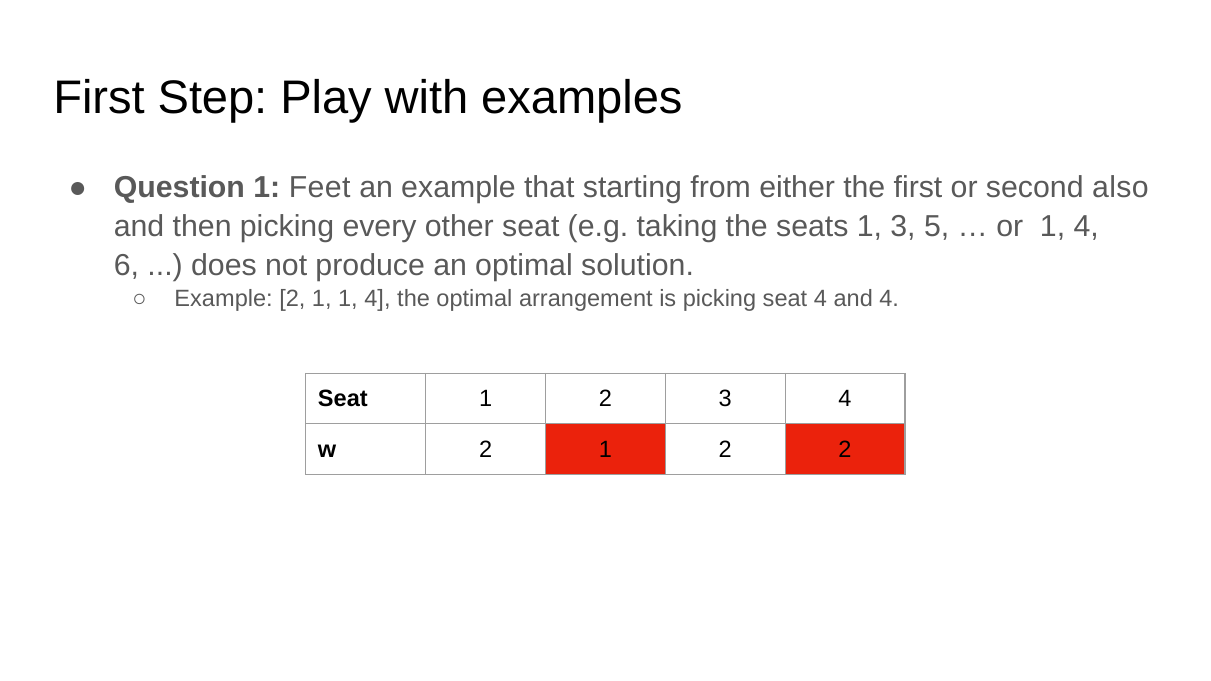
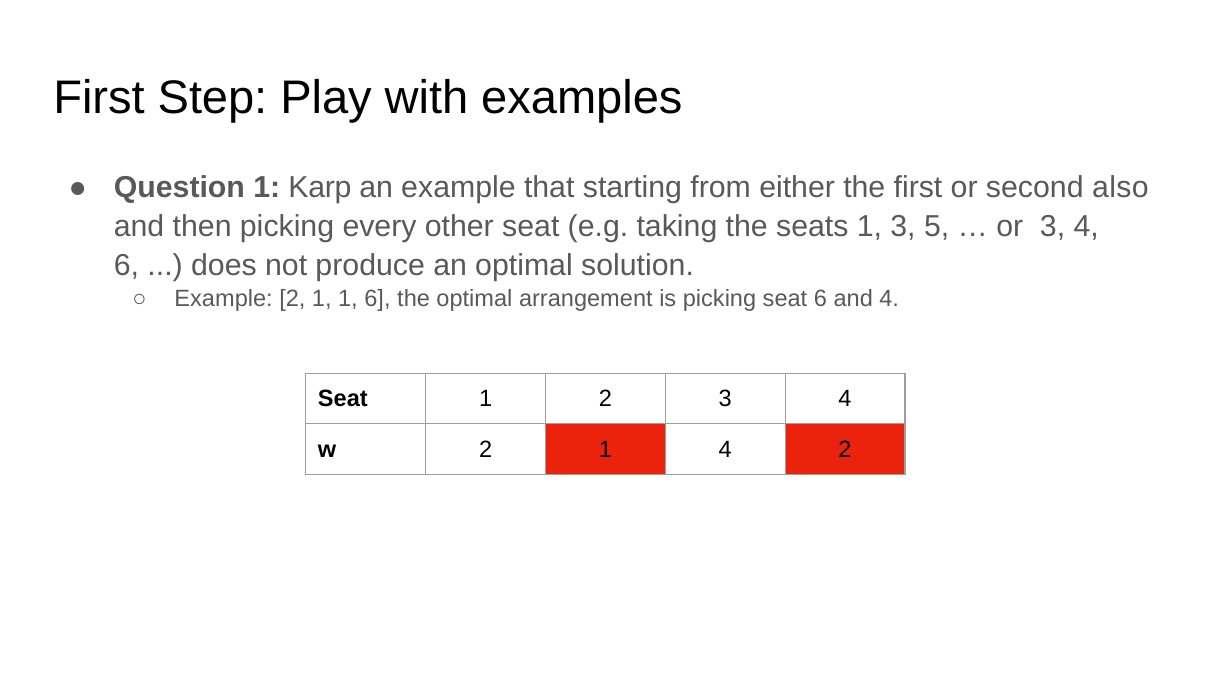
Feet: Feet -> Karp (320, 187)
or 1: 1 -> 3 (1053, 226)
1 1 4: 4 -> 6 (377, 299)
seat 4: 4 -> 6 (820, 299)
2 1 2: 2 -> 4 (725, 450)
